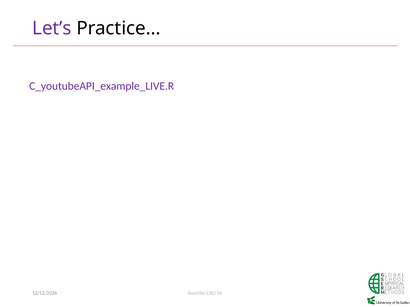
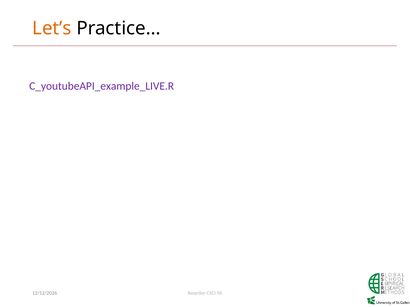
Let’s colour: purple -> orange (52, 28)
